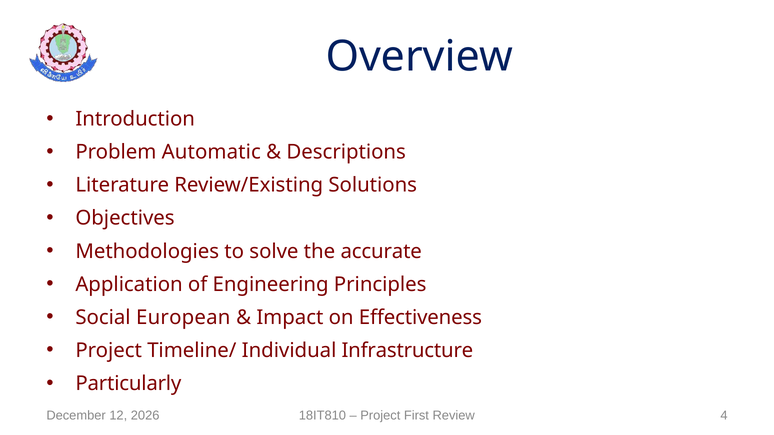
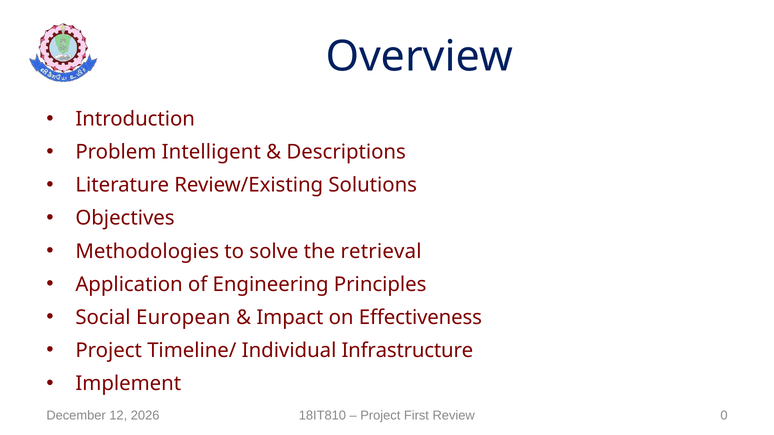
Automatic: Automatic -> Intelligent (211, 152)
accurate: accurate -> retrieval (381, 252)
Particularly: Particularly -> Implement (128, 384)
4: 4 -> 0 (724, 416)
